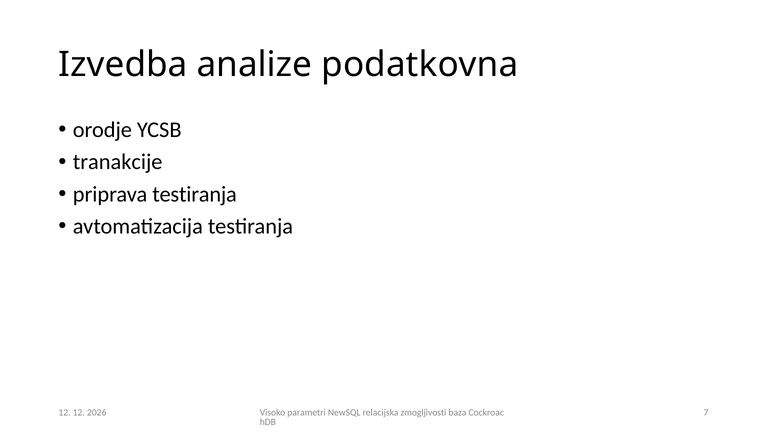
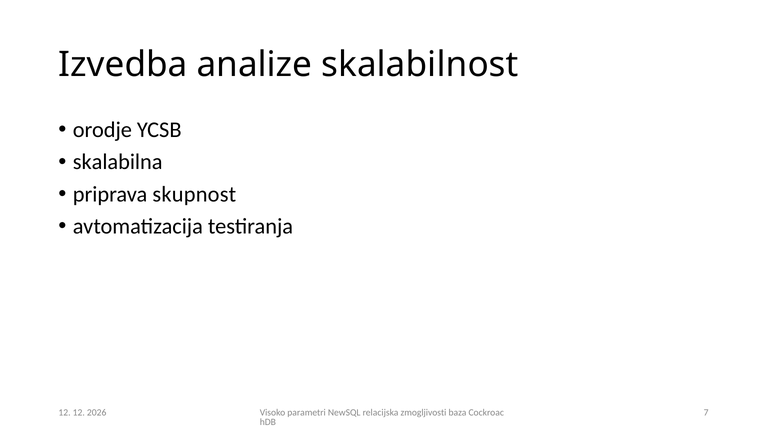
podatkovna: podatkovna -> skalabilnost (420, 64)
tranakcije: tranakcije -> skalabilna (118, 162)
priprava testiranja: testiranja -> skupnost (194, 194)
